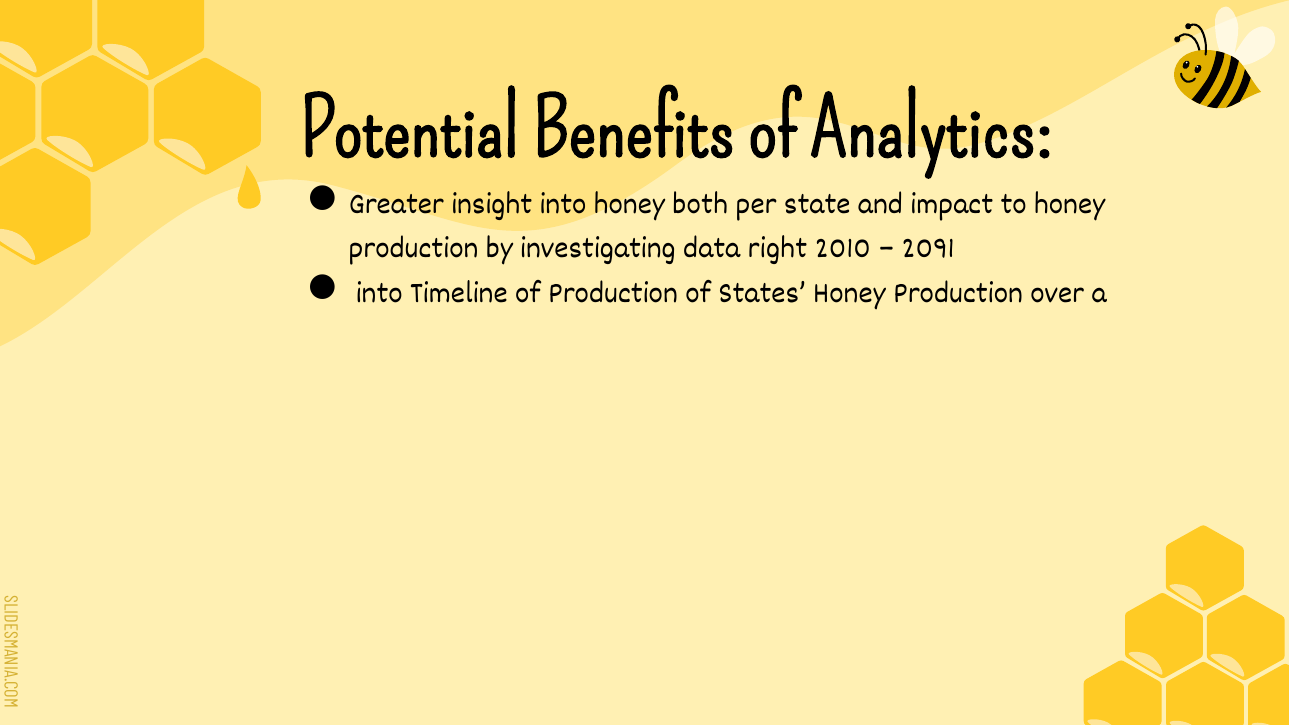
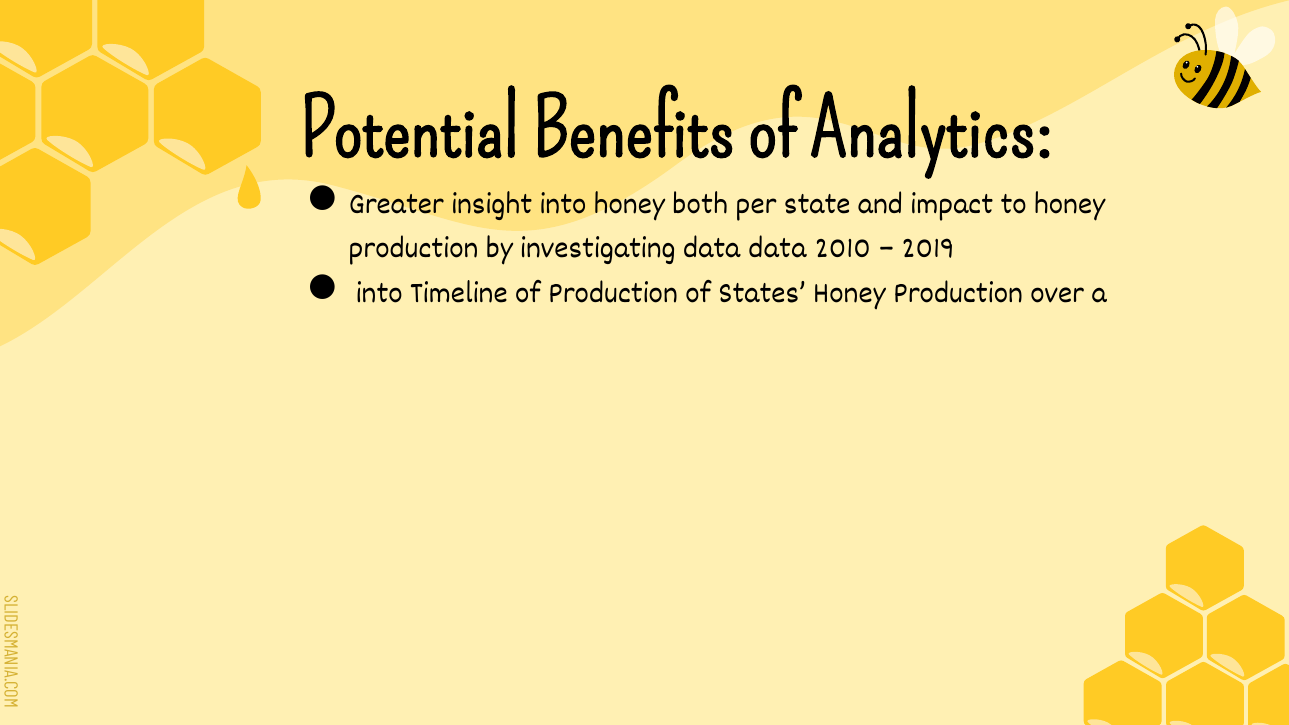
data right: right -> data (777, 247)
2091: 2091 -> 2019 (928, 247)
